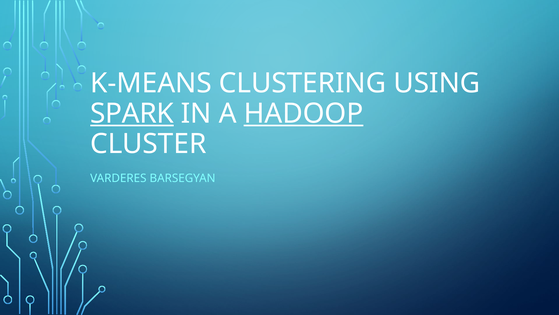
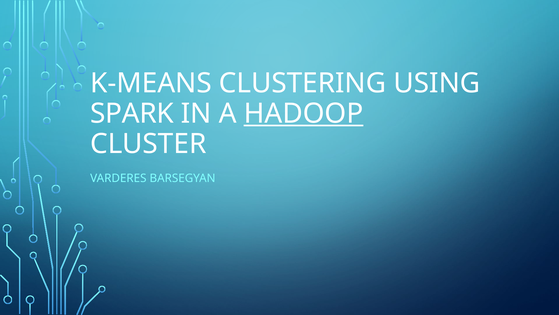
SPARK underline: present -> none (132, 113)
